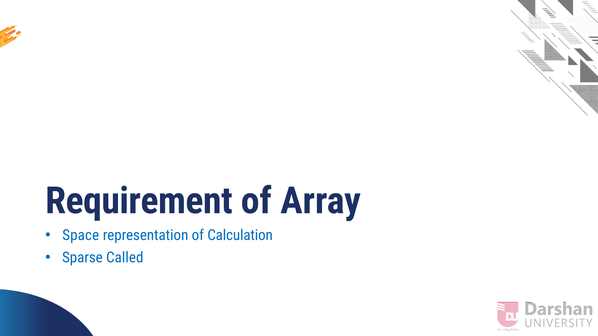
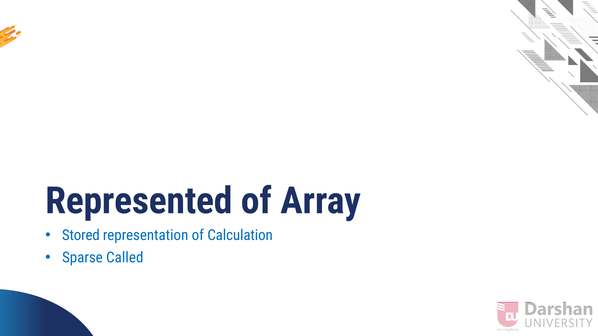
Requirement: Requirement -> Represented (139, 201)
Space: Space -> Stored (81, 235)
